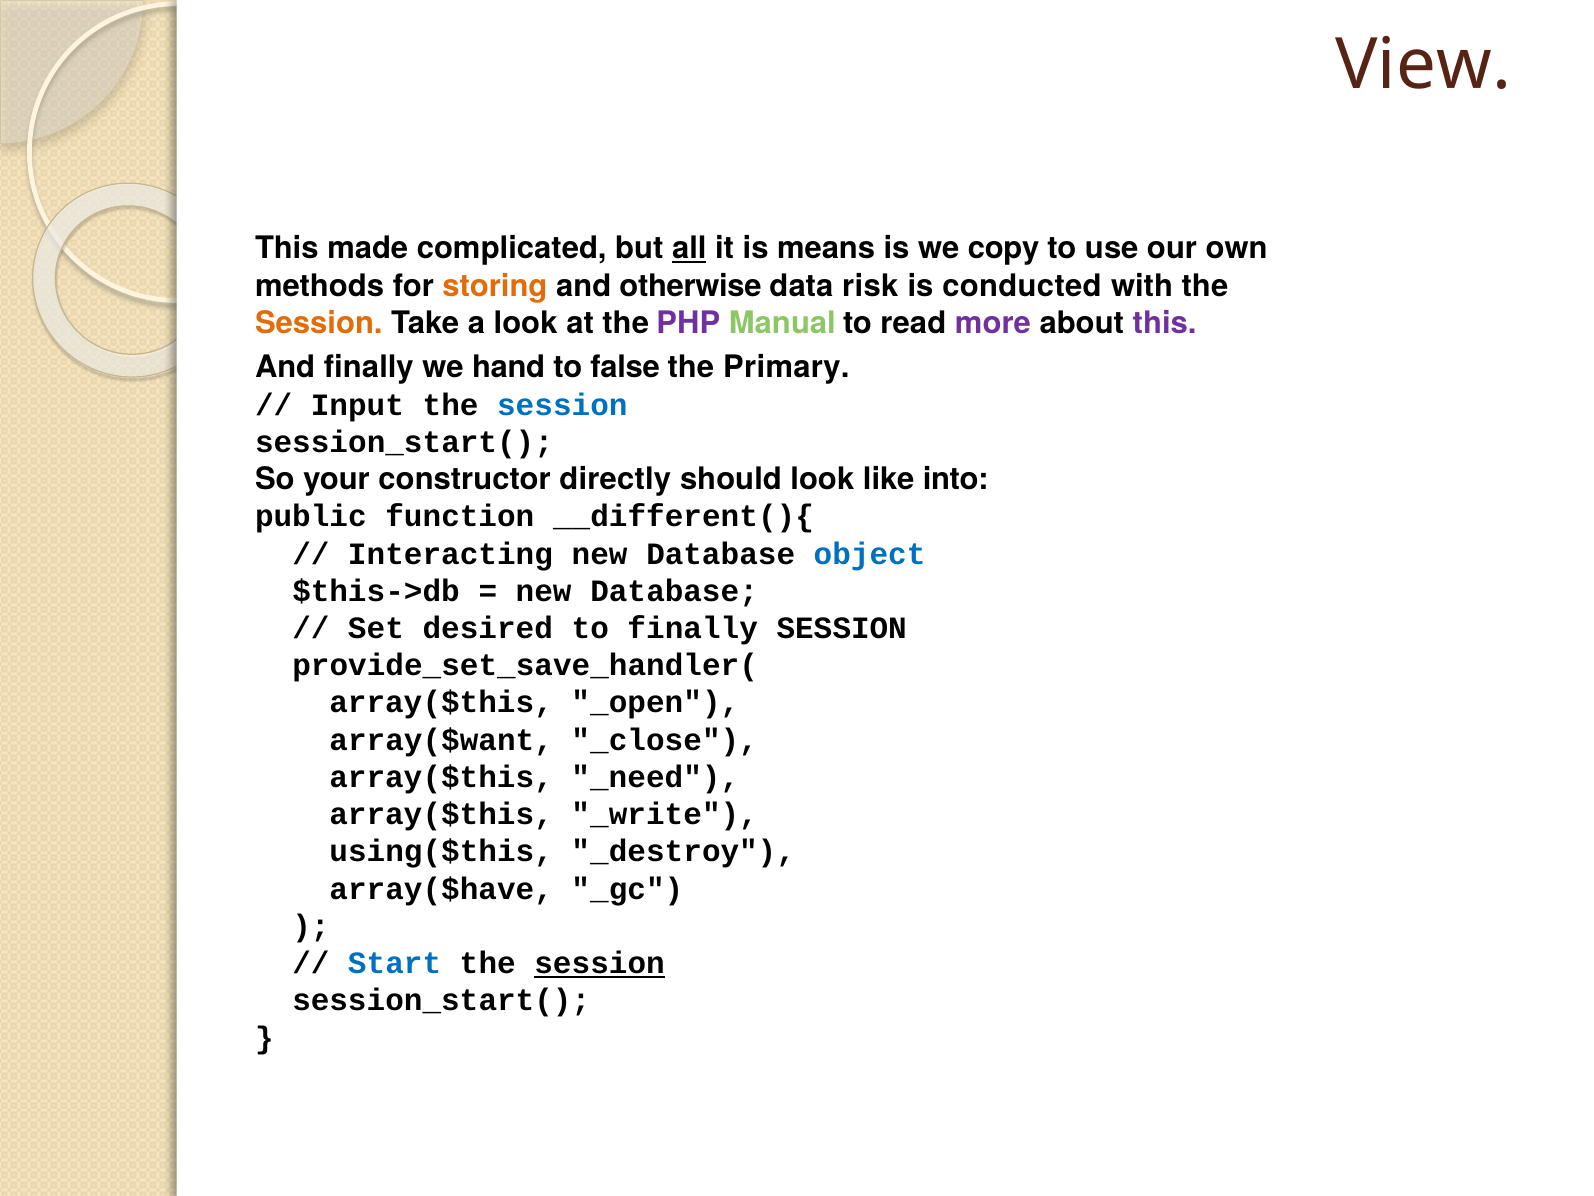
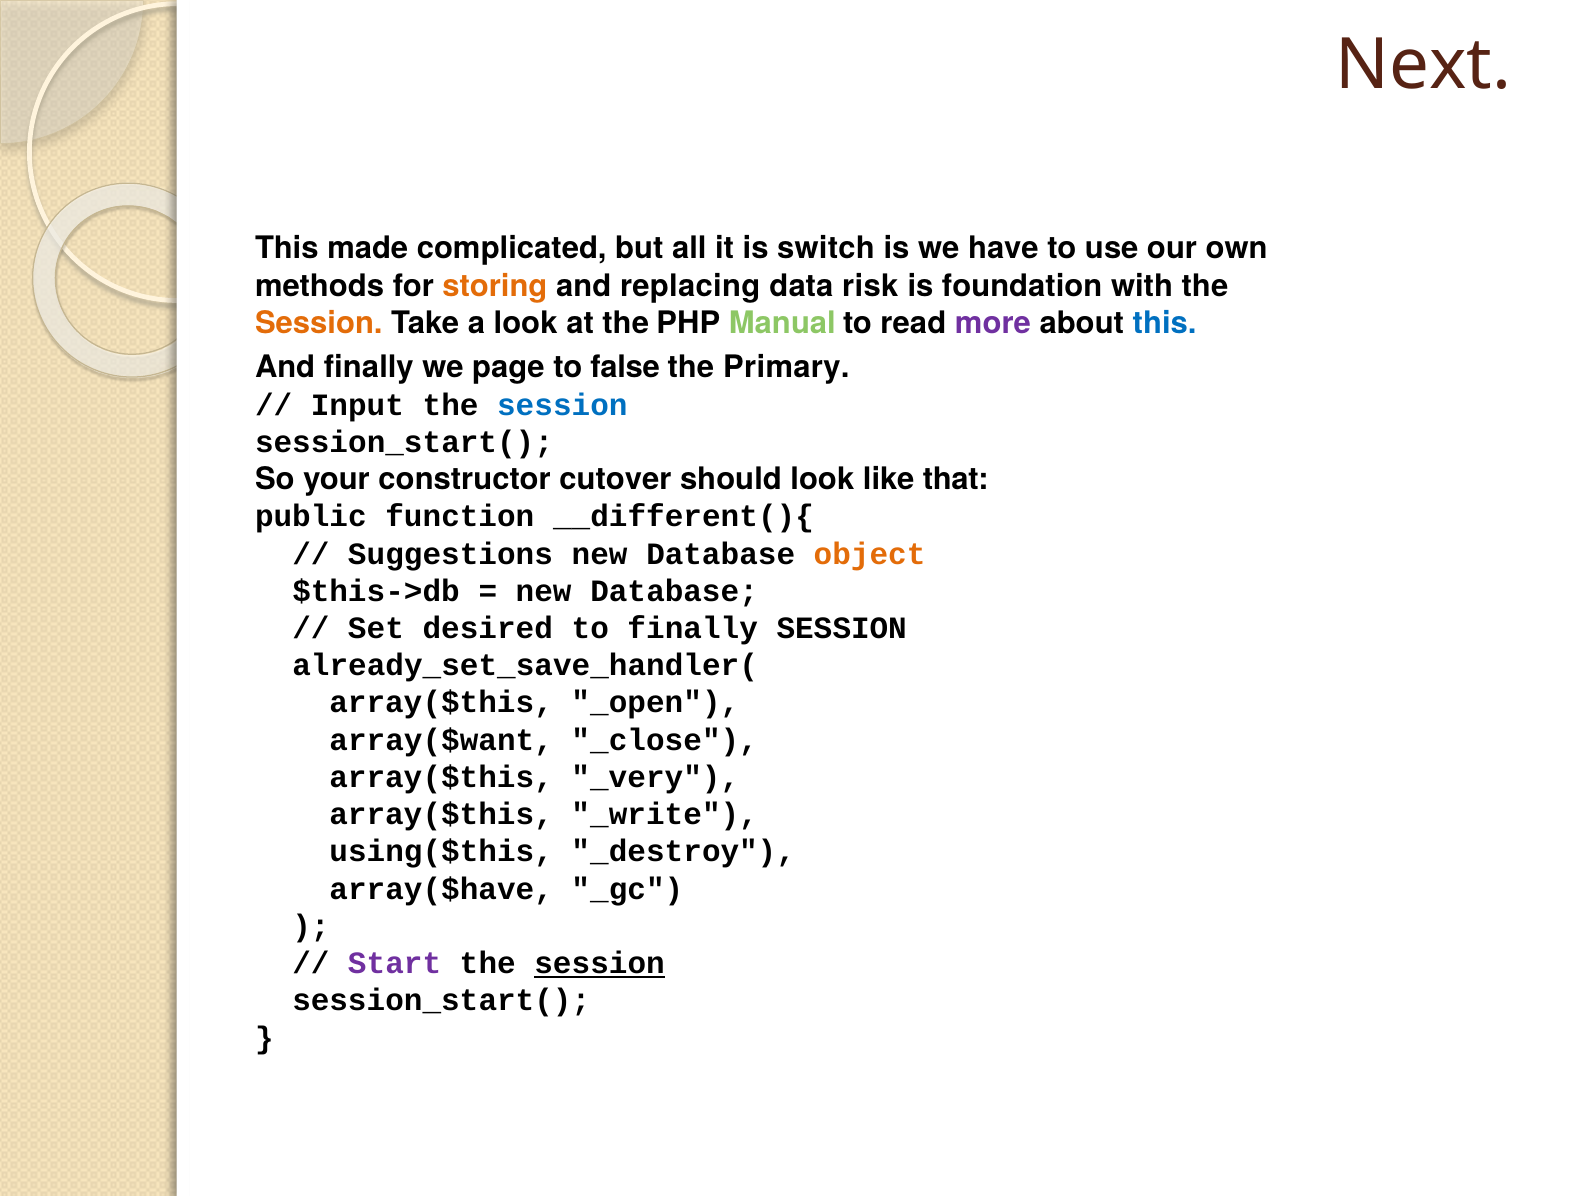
View: View -> Next (1423, 65)
all underline: present -> none (689, 248)
means: means -> switch (826, 248)
copy: copy -> have (1003, 248)
otherwise: otherwise -> replacing (690, 286)
conducted: conducted -> foundation (1022, 286)
PHP colour: purple -> black (688, 323)
this colour: purple -> blue (1165, 323)
hand: hand -> page (508, 367)
directly: directly -> cutover (615, 479)
into: into -> that (956, 479)
Interacting: Interacting -> Suggestions (450, 554)
object colour: blue -> orange (870, 554)
provide_set_save_handler(: provide_set_save_handler( -> already_set_save_handler( (525, 665)
_need: _need -> _very (655, 777)
Start colour: blue -> purple (395, 963)
